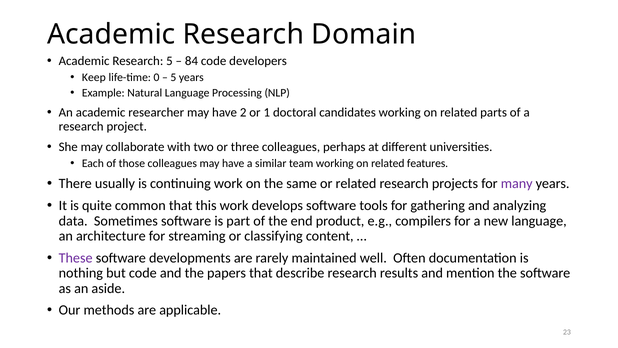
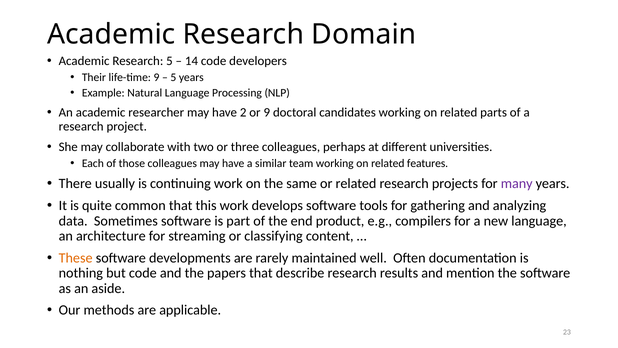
84: 84 -> 14 (191, 61)
Keep: Keep -> Their (94, 77)
life-time 0: 0 -> 9 (156, 77)
or 1: 1 -> 9 (267, 113)
These colour: purple -> orange (76, 258)
